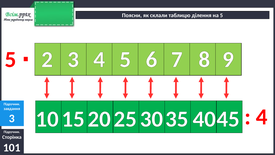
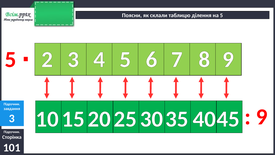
4: 4 -> 9 (262, 117)
